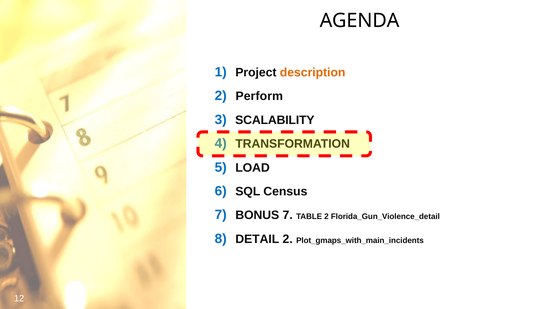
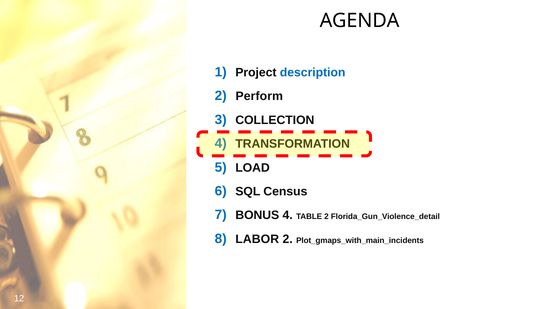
description colour: orange -> blue (313, 72)
SCALABILITY: SCALABILITY -> COLLECTION (275, 120)
BONUS 7: 7 -> 4 (288, 215)
DETAIL: DETAIL -> LABOR (257, 239)
